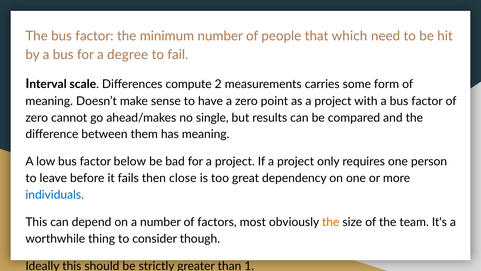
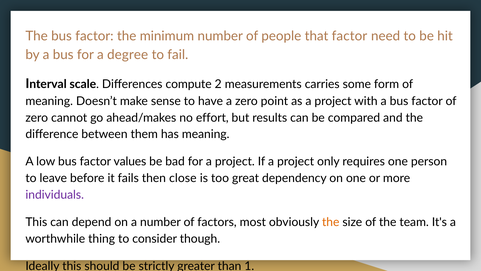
that which: which -> factor (349, 36)
single: single -> effort (212, 118)
below: below -> values (130, 161)
individuals colour: blue -> purple (55, 195)
